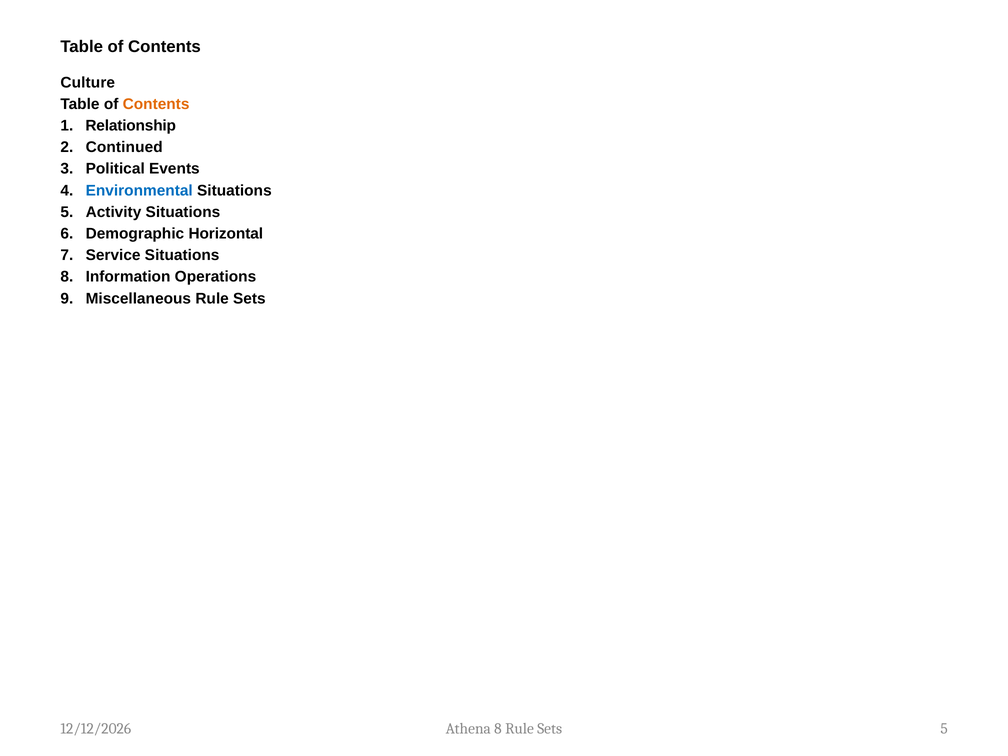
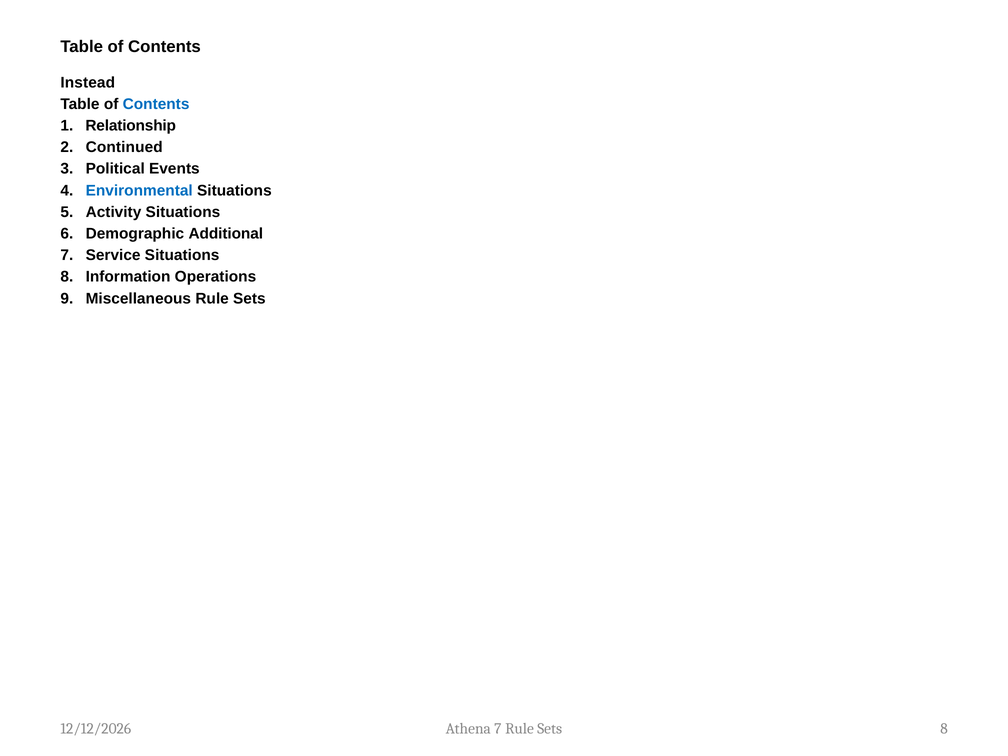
Culture: Culture -> Instead (88, 83)
Contents colour: orange -> blue (156, 104)
Horizontal: Horizontal -> Additional (226, 234)
Athena 8: 8 -> 7 (498, 729)
Sets 5: 5 -> 8 (944, 729)
